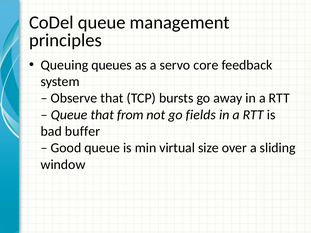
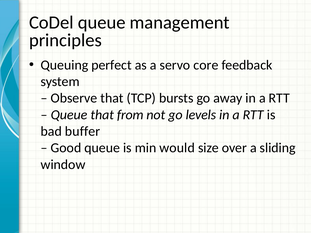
queues: queues -> perfect (112, 65)
fields: fields -> levels (201, 115)
virtual: virtual -> would (177, 148)
